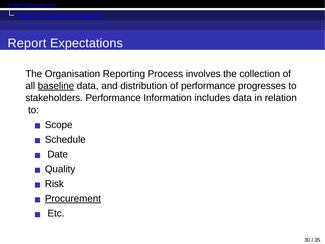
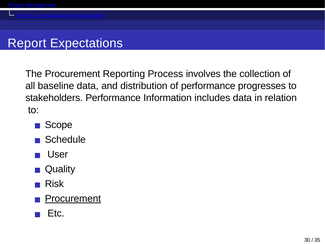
The Organisation: Organisation -> Procurement (73, 74)
baseline underline: present -> none (56, 86)
Date: Date -> User (58, 154)
